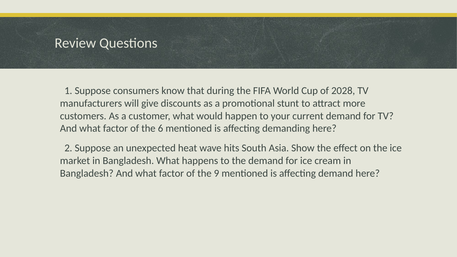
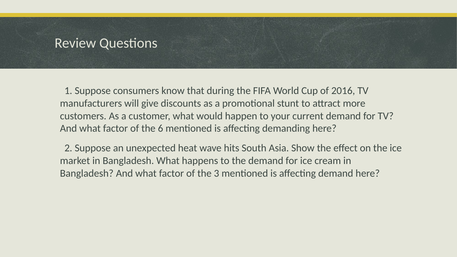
2028: 2028 -> 2016 (343, 91)
9: 9 -> 3 (217, 173)
